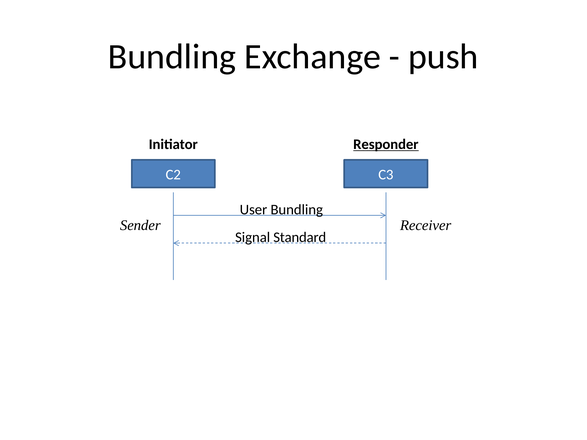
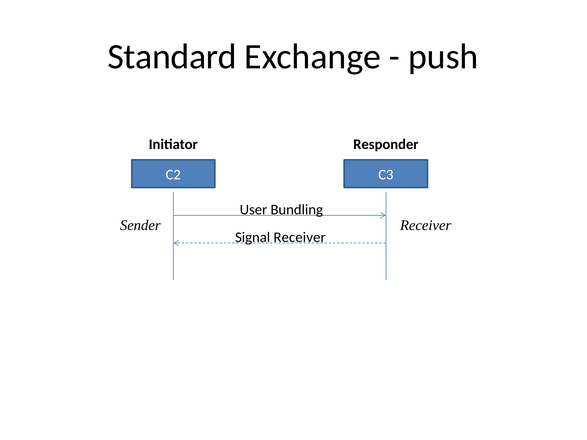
Bundling: Bundling -> Standard (172, 57)
Responder underline: present -> none (386, 144)
Signal Standard: Standard -> Receiver (300, 237)
